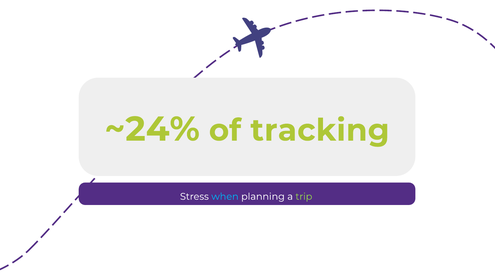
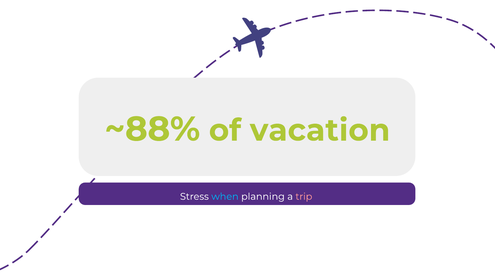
~24%: ~24% -> ~88% (152, 129)
tracking: tracking -> vacation (320, 130)
trip colour: light green -> pink (304, 196)
